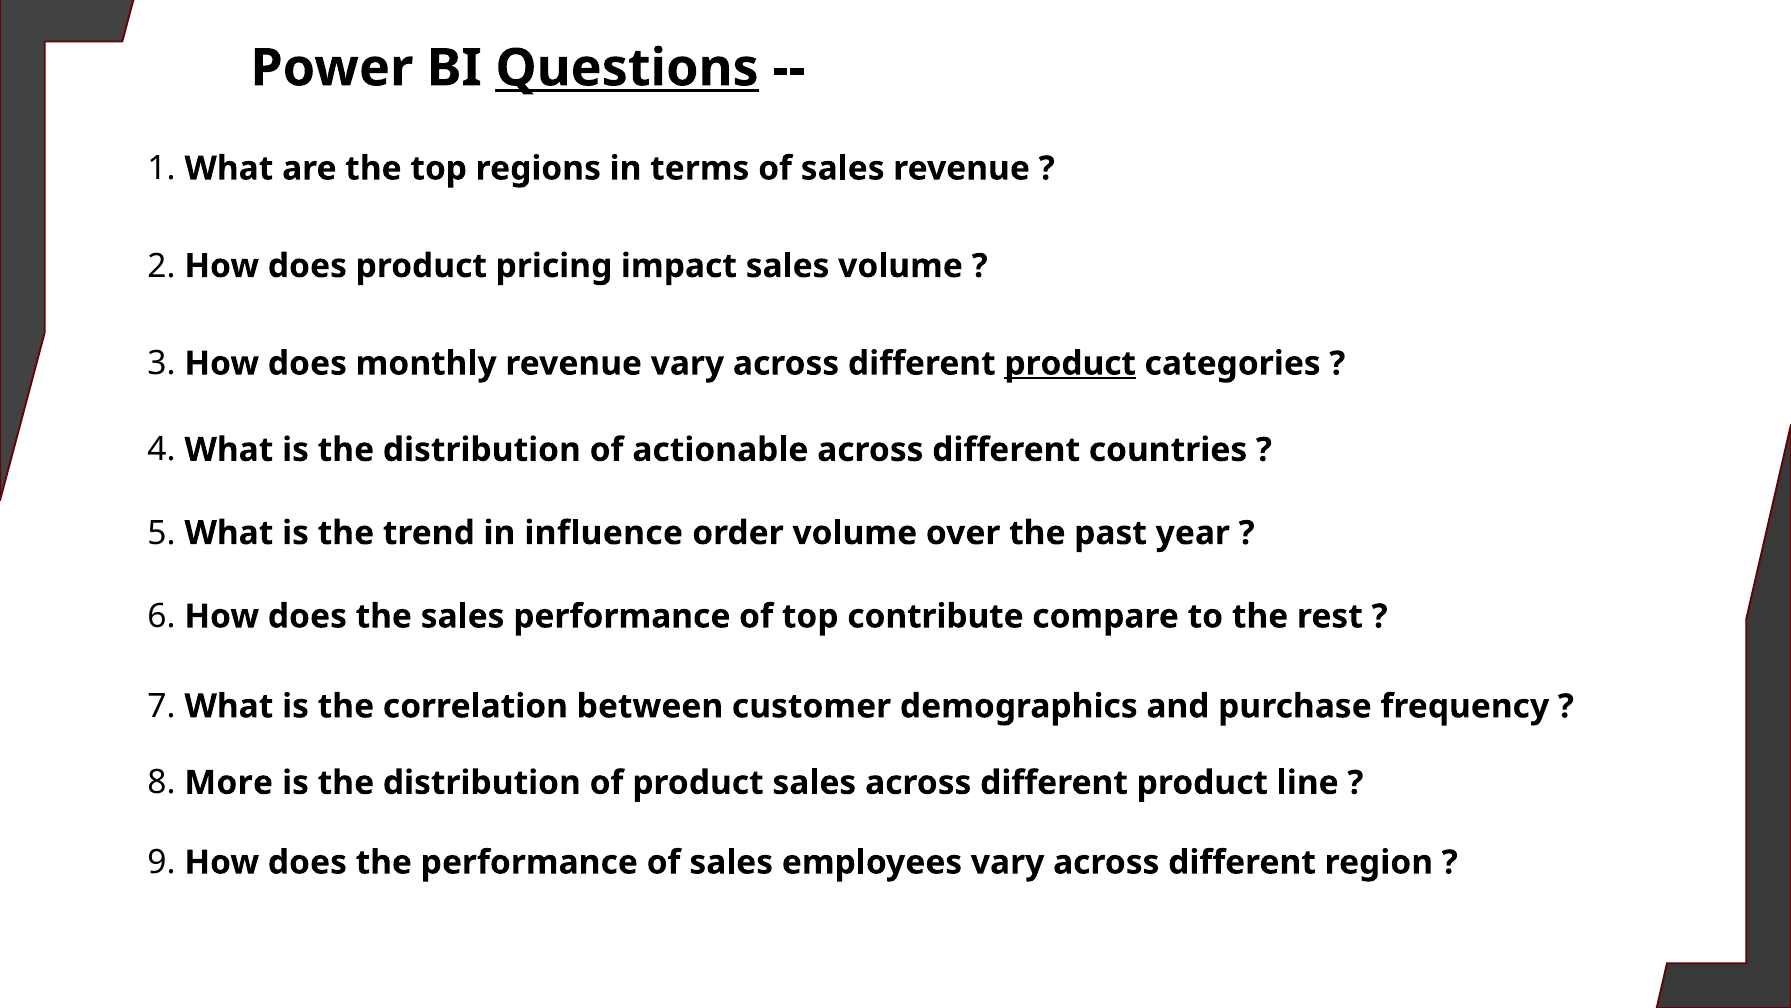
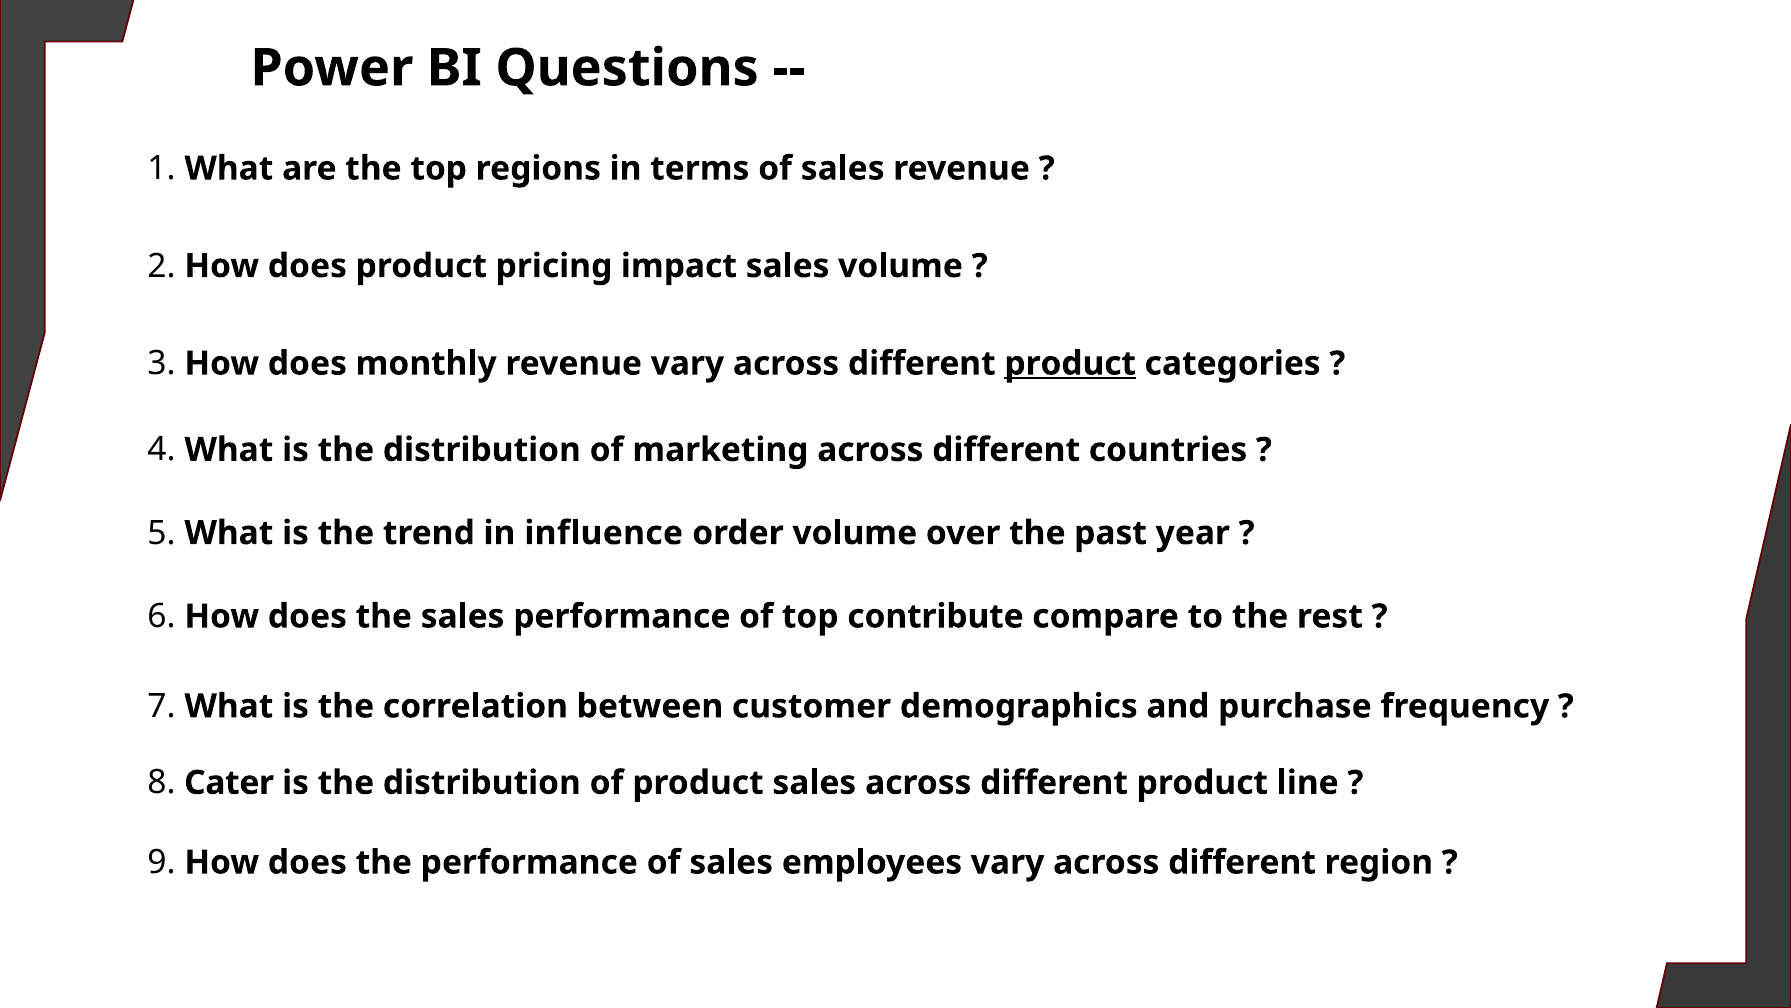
Questions underline: present -> none (627, 68)
actionable: actionable -> marketing (720, 450)
More: More -> Cater (229, 782)
